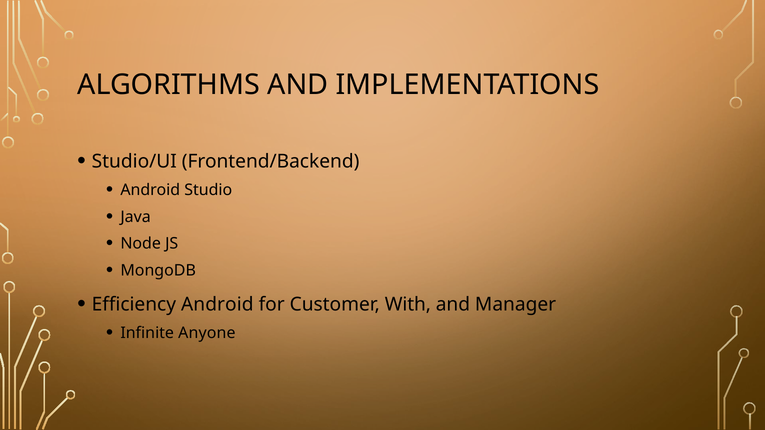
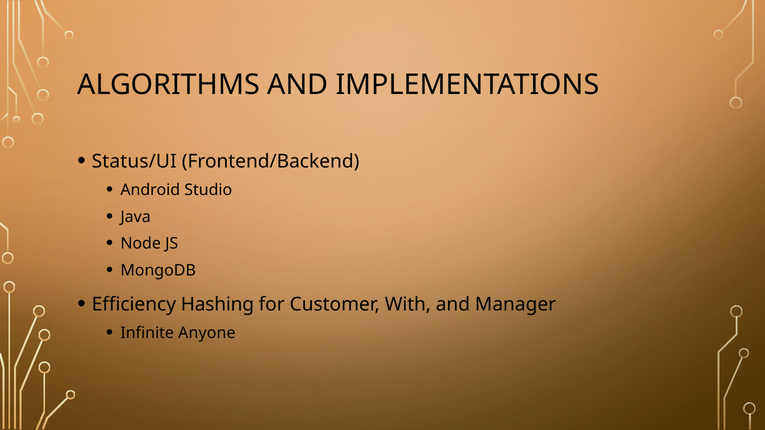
Studio/UI: Studio/UI -> Status/UI (134, 161)
Efficiency Android: Android -> Hashing (217, 305)
